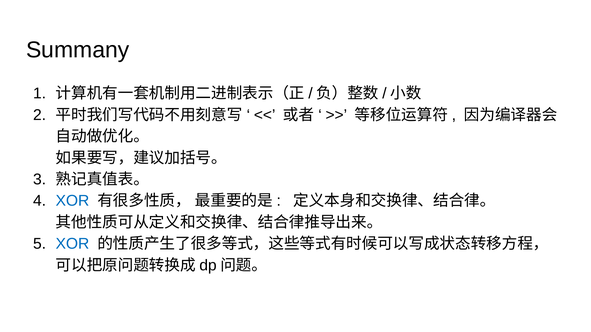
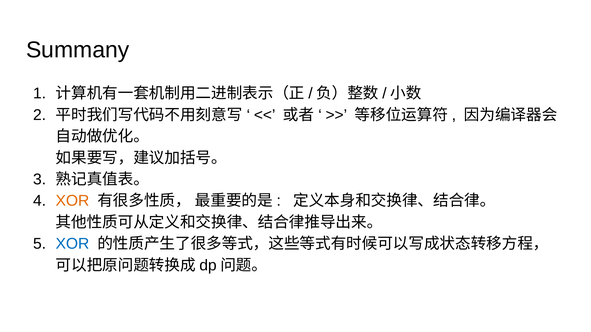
XOR colour: blue -> orange (72, 201)
